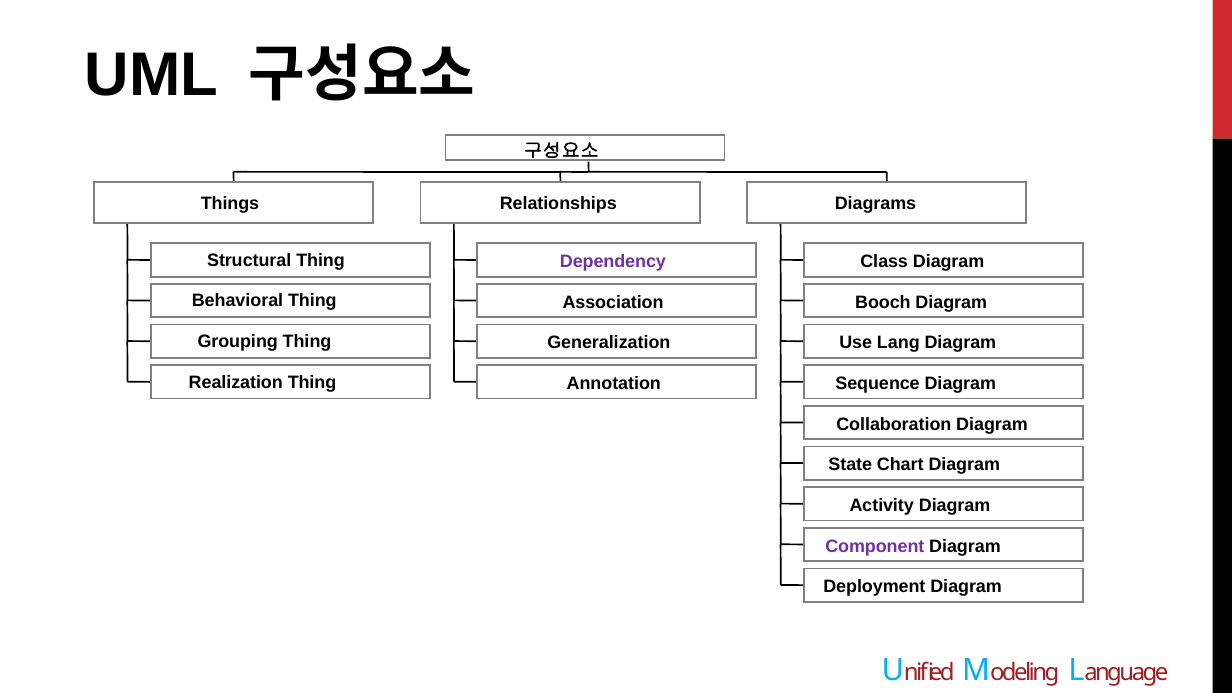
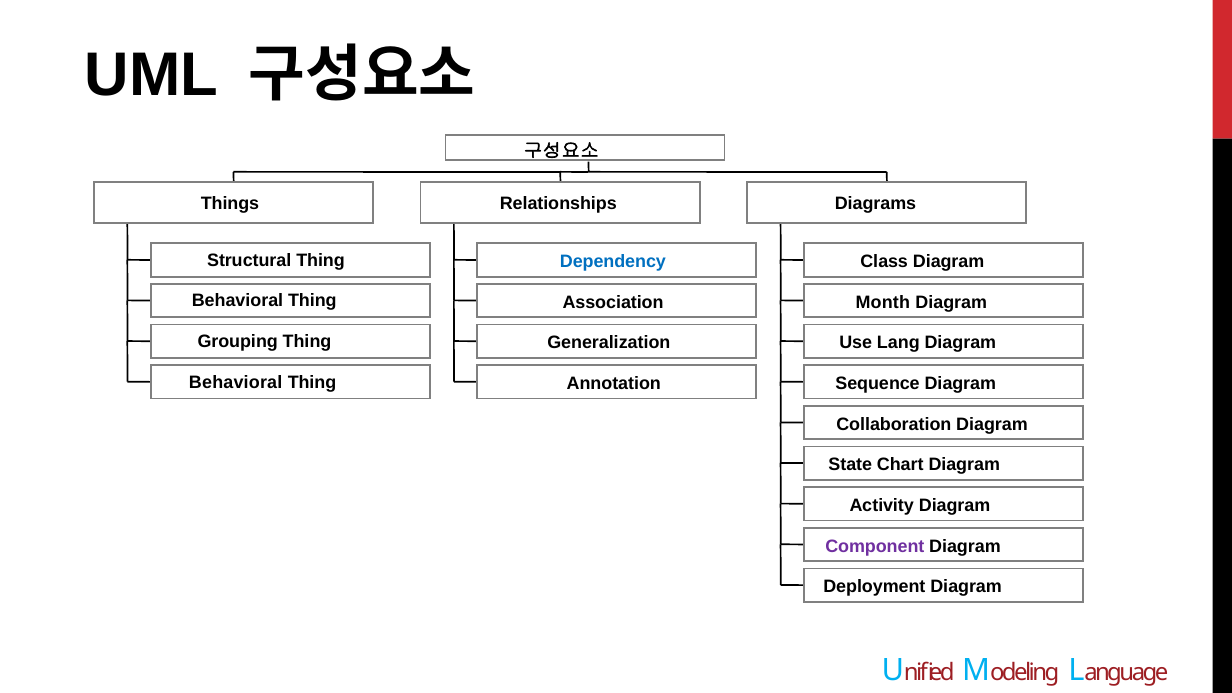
Dependency colour: purple -> blue (613, 262)
Booch: Booch -> Month (883, 302)
Realization: Realization -> Behavioral (236, 382)
